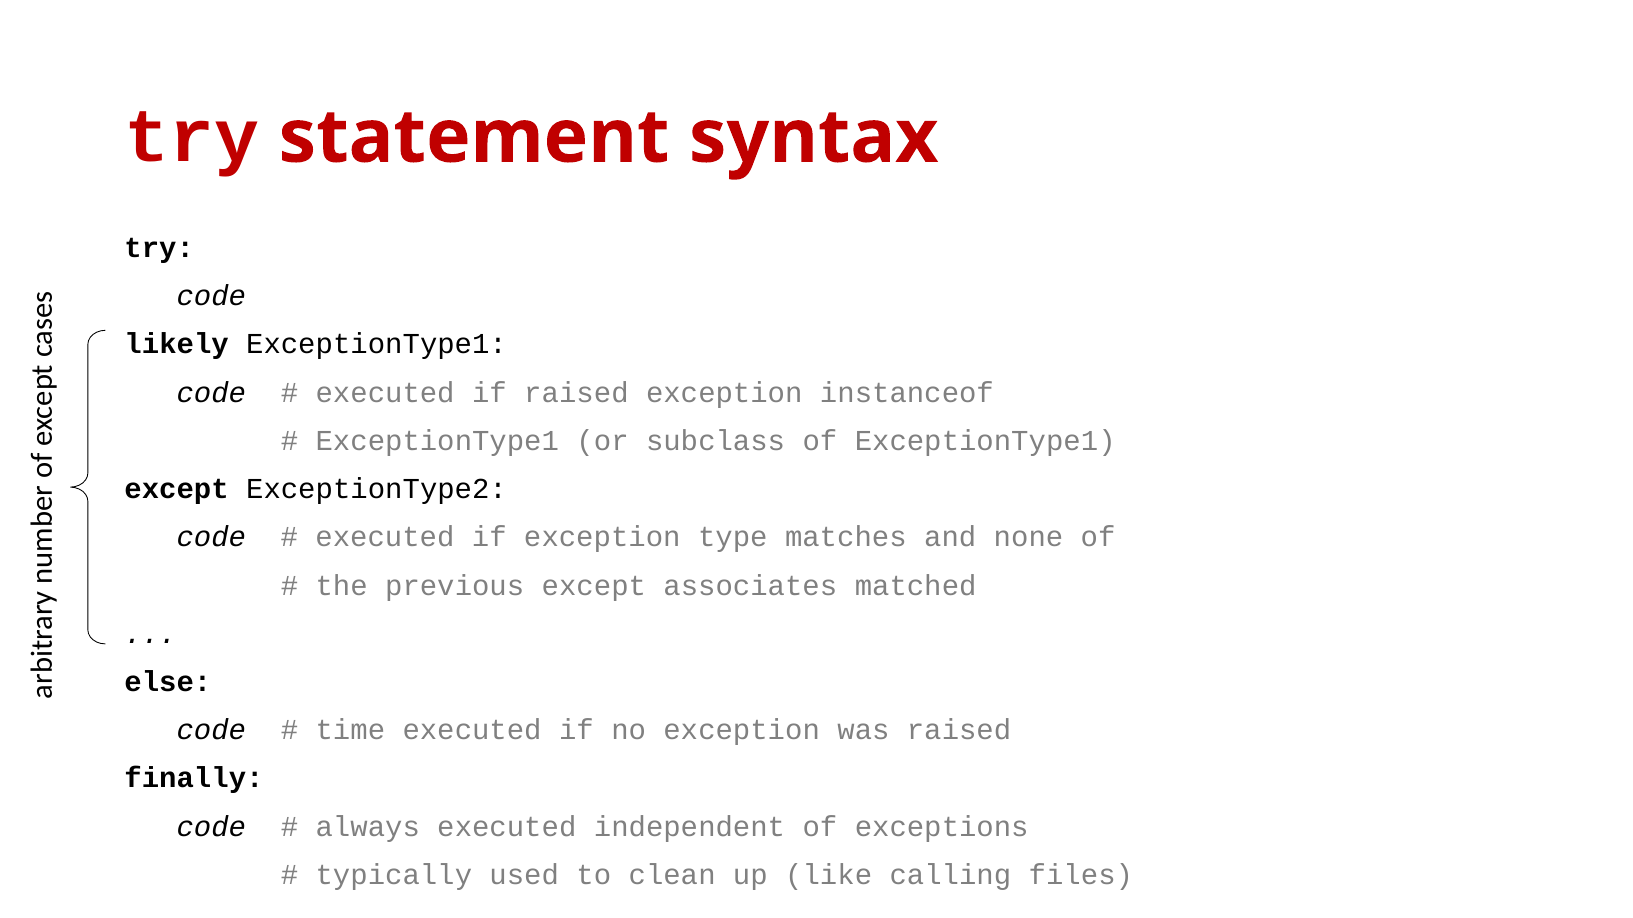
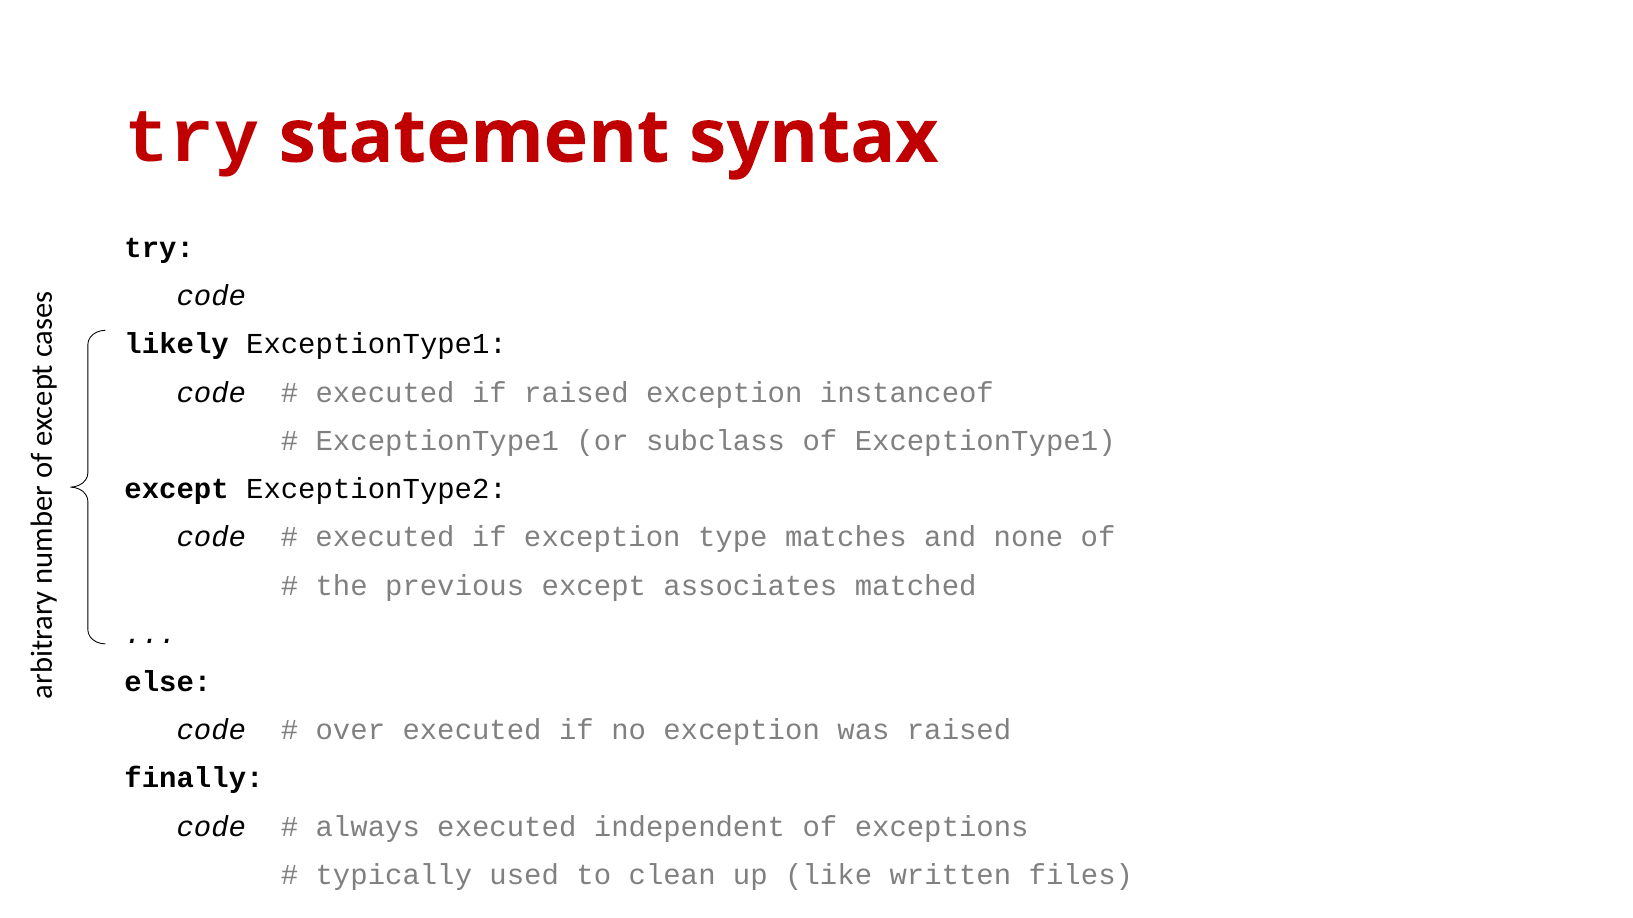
time: time -> over (350, 731)
calling: calling -> written (950, 875)
